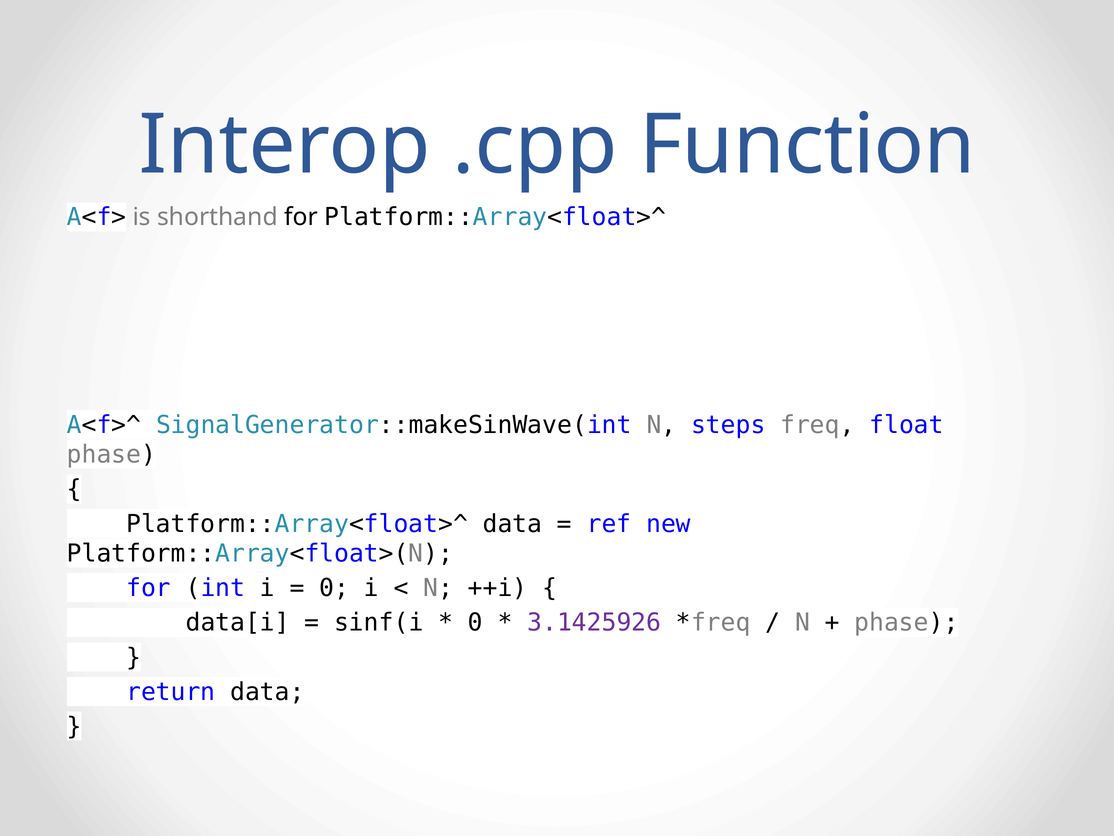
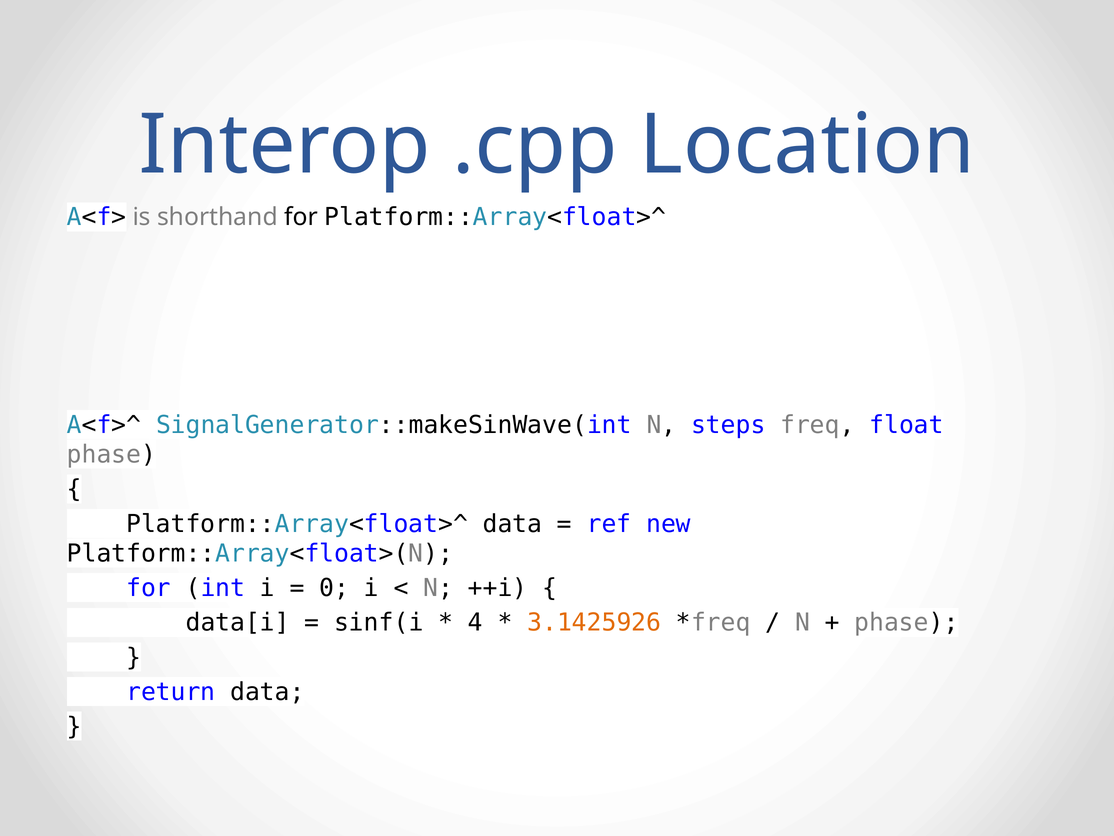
Function: Function -> Location (807, 145)
0: 0 -> 4 (475, 622)
3.1425926 colour: purple -> orange (594, 622)
